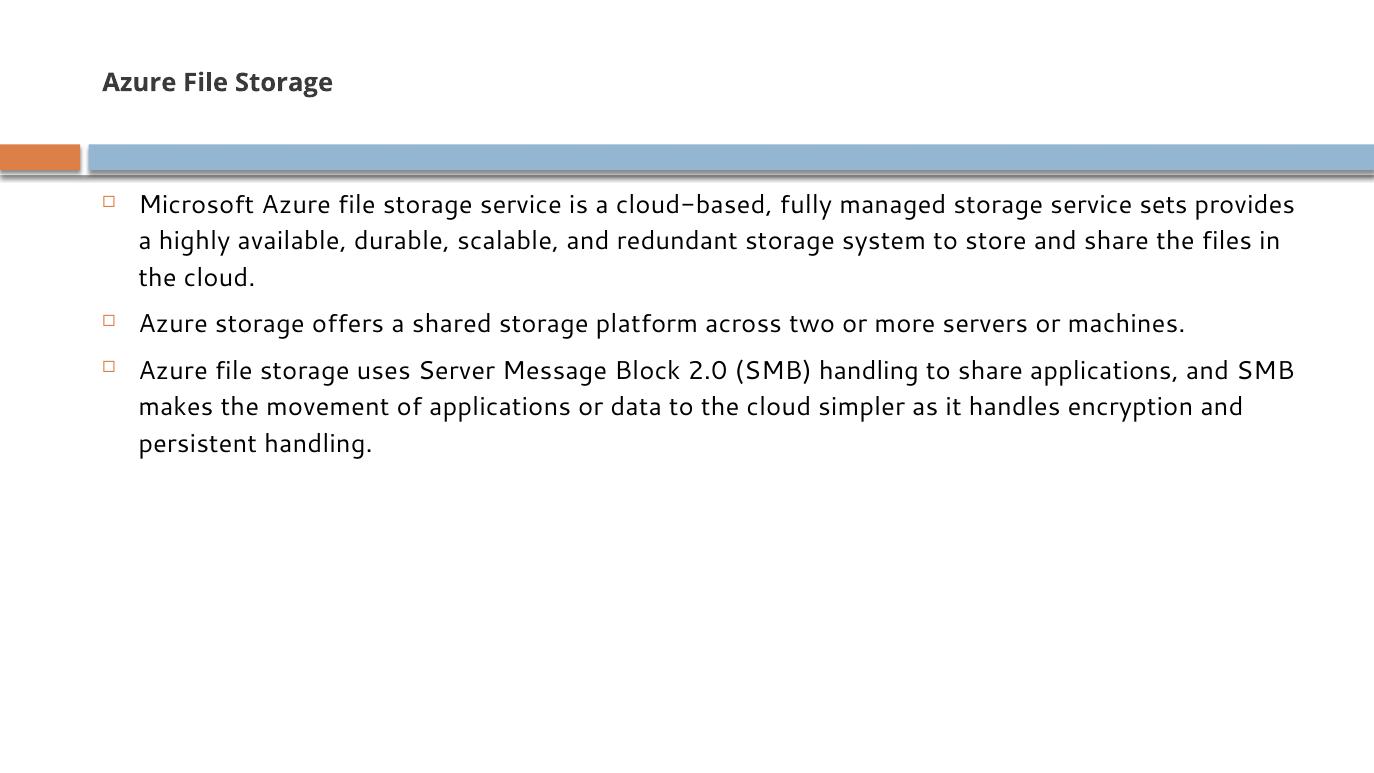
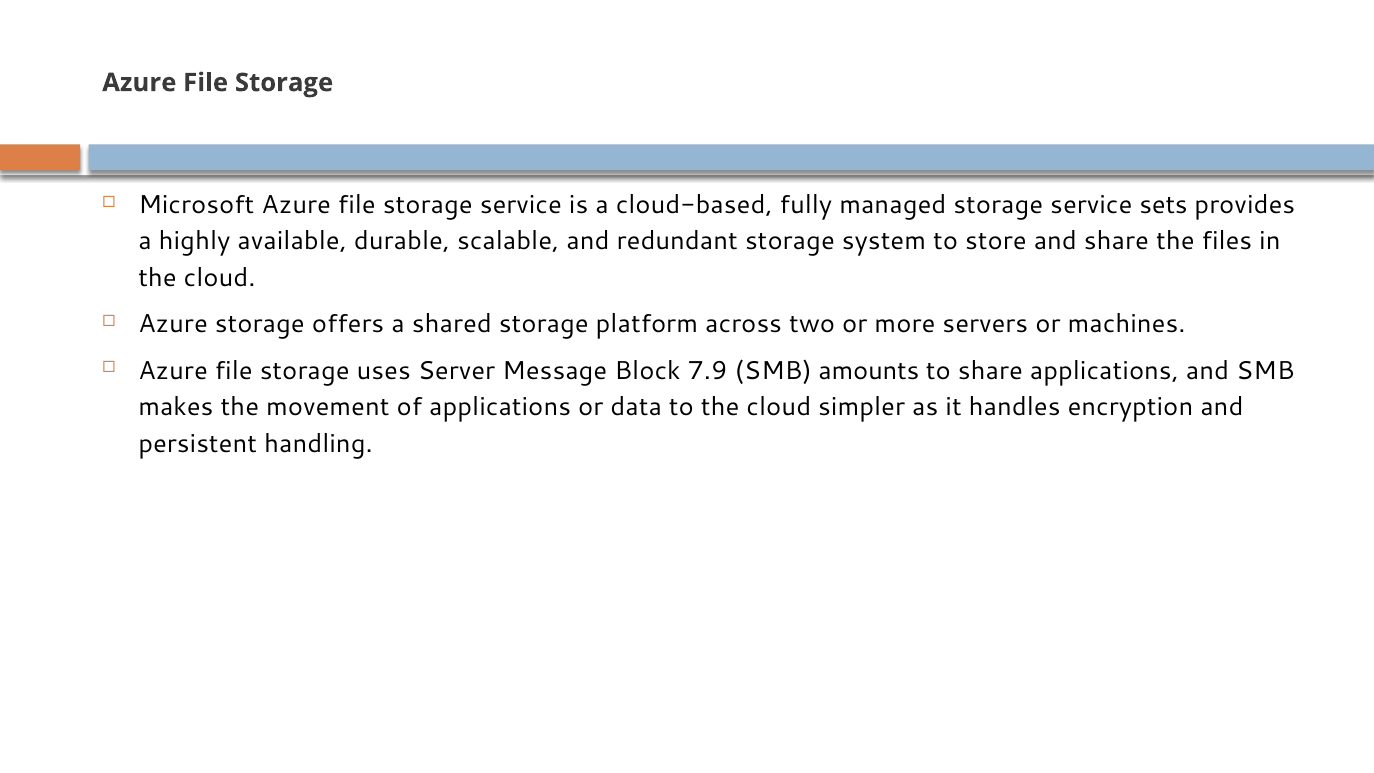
2.0: 2.0 -> 7.9 (708, 371)
SMB handling: handling -> amounts (869, 371)
